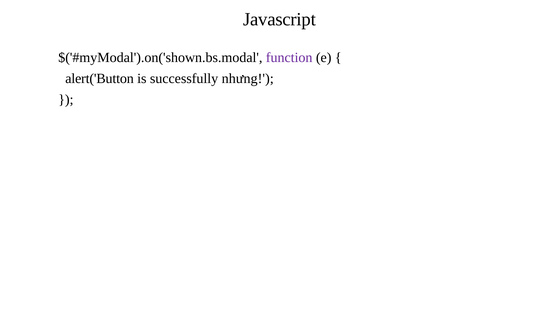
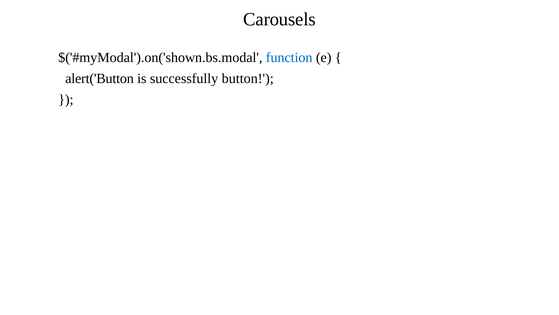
Javascript: Javascript -> Carousels (279, 19)
function colour: purple -> blue (289, 57)
nhưng: nhưng -> button (248, 78)
